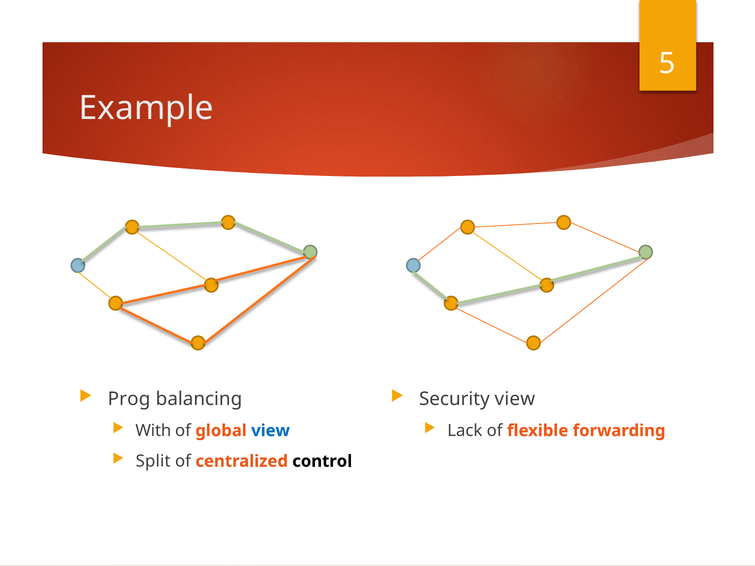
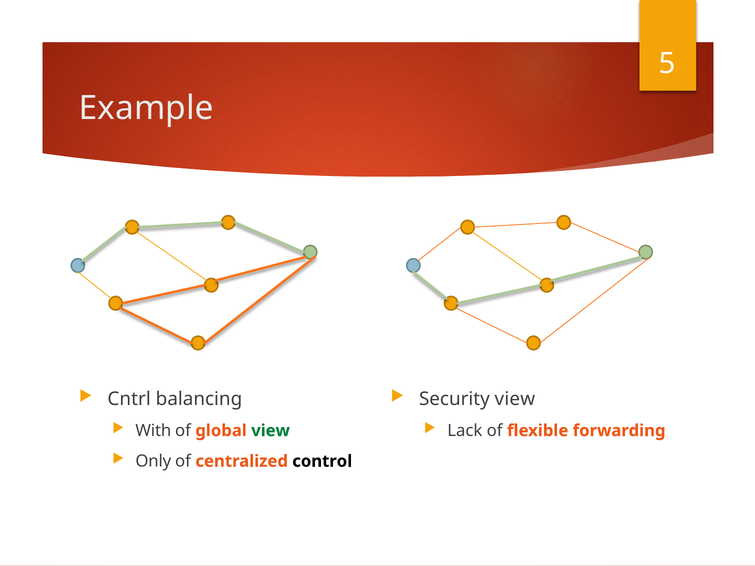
Prog: Prog -> Cntrl (129, 399)
view colour: blue -> green (271, 431)
Split: Split -> Only (153, 461)
